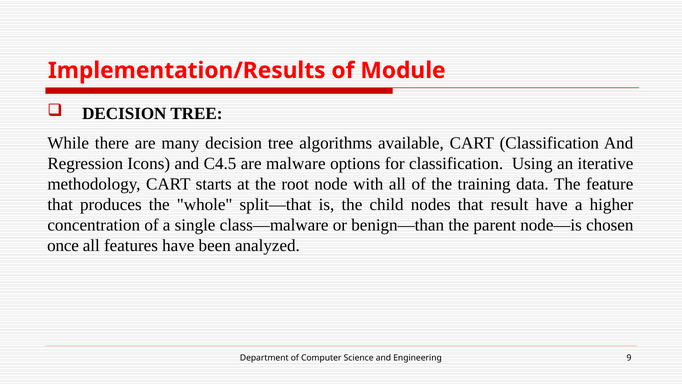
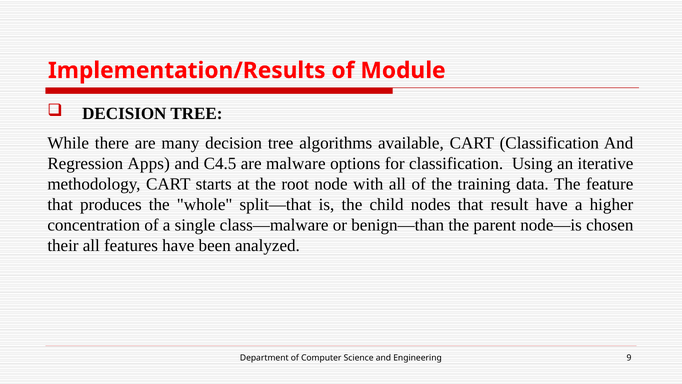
Icons: Icons -> Apps (149, 163)
once: once -> their (63, 245)
